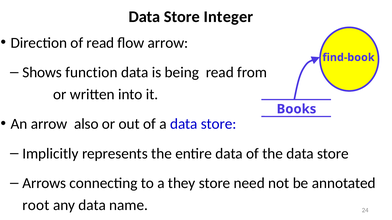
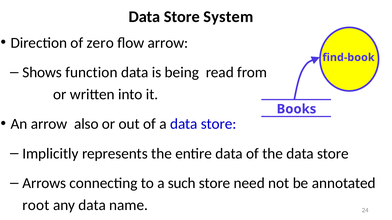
Integer: Integer -> System (228, 17)
of read: read -> zero (100, 43)
they: they -> such (182, 184)
